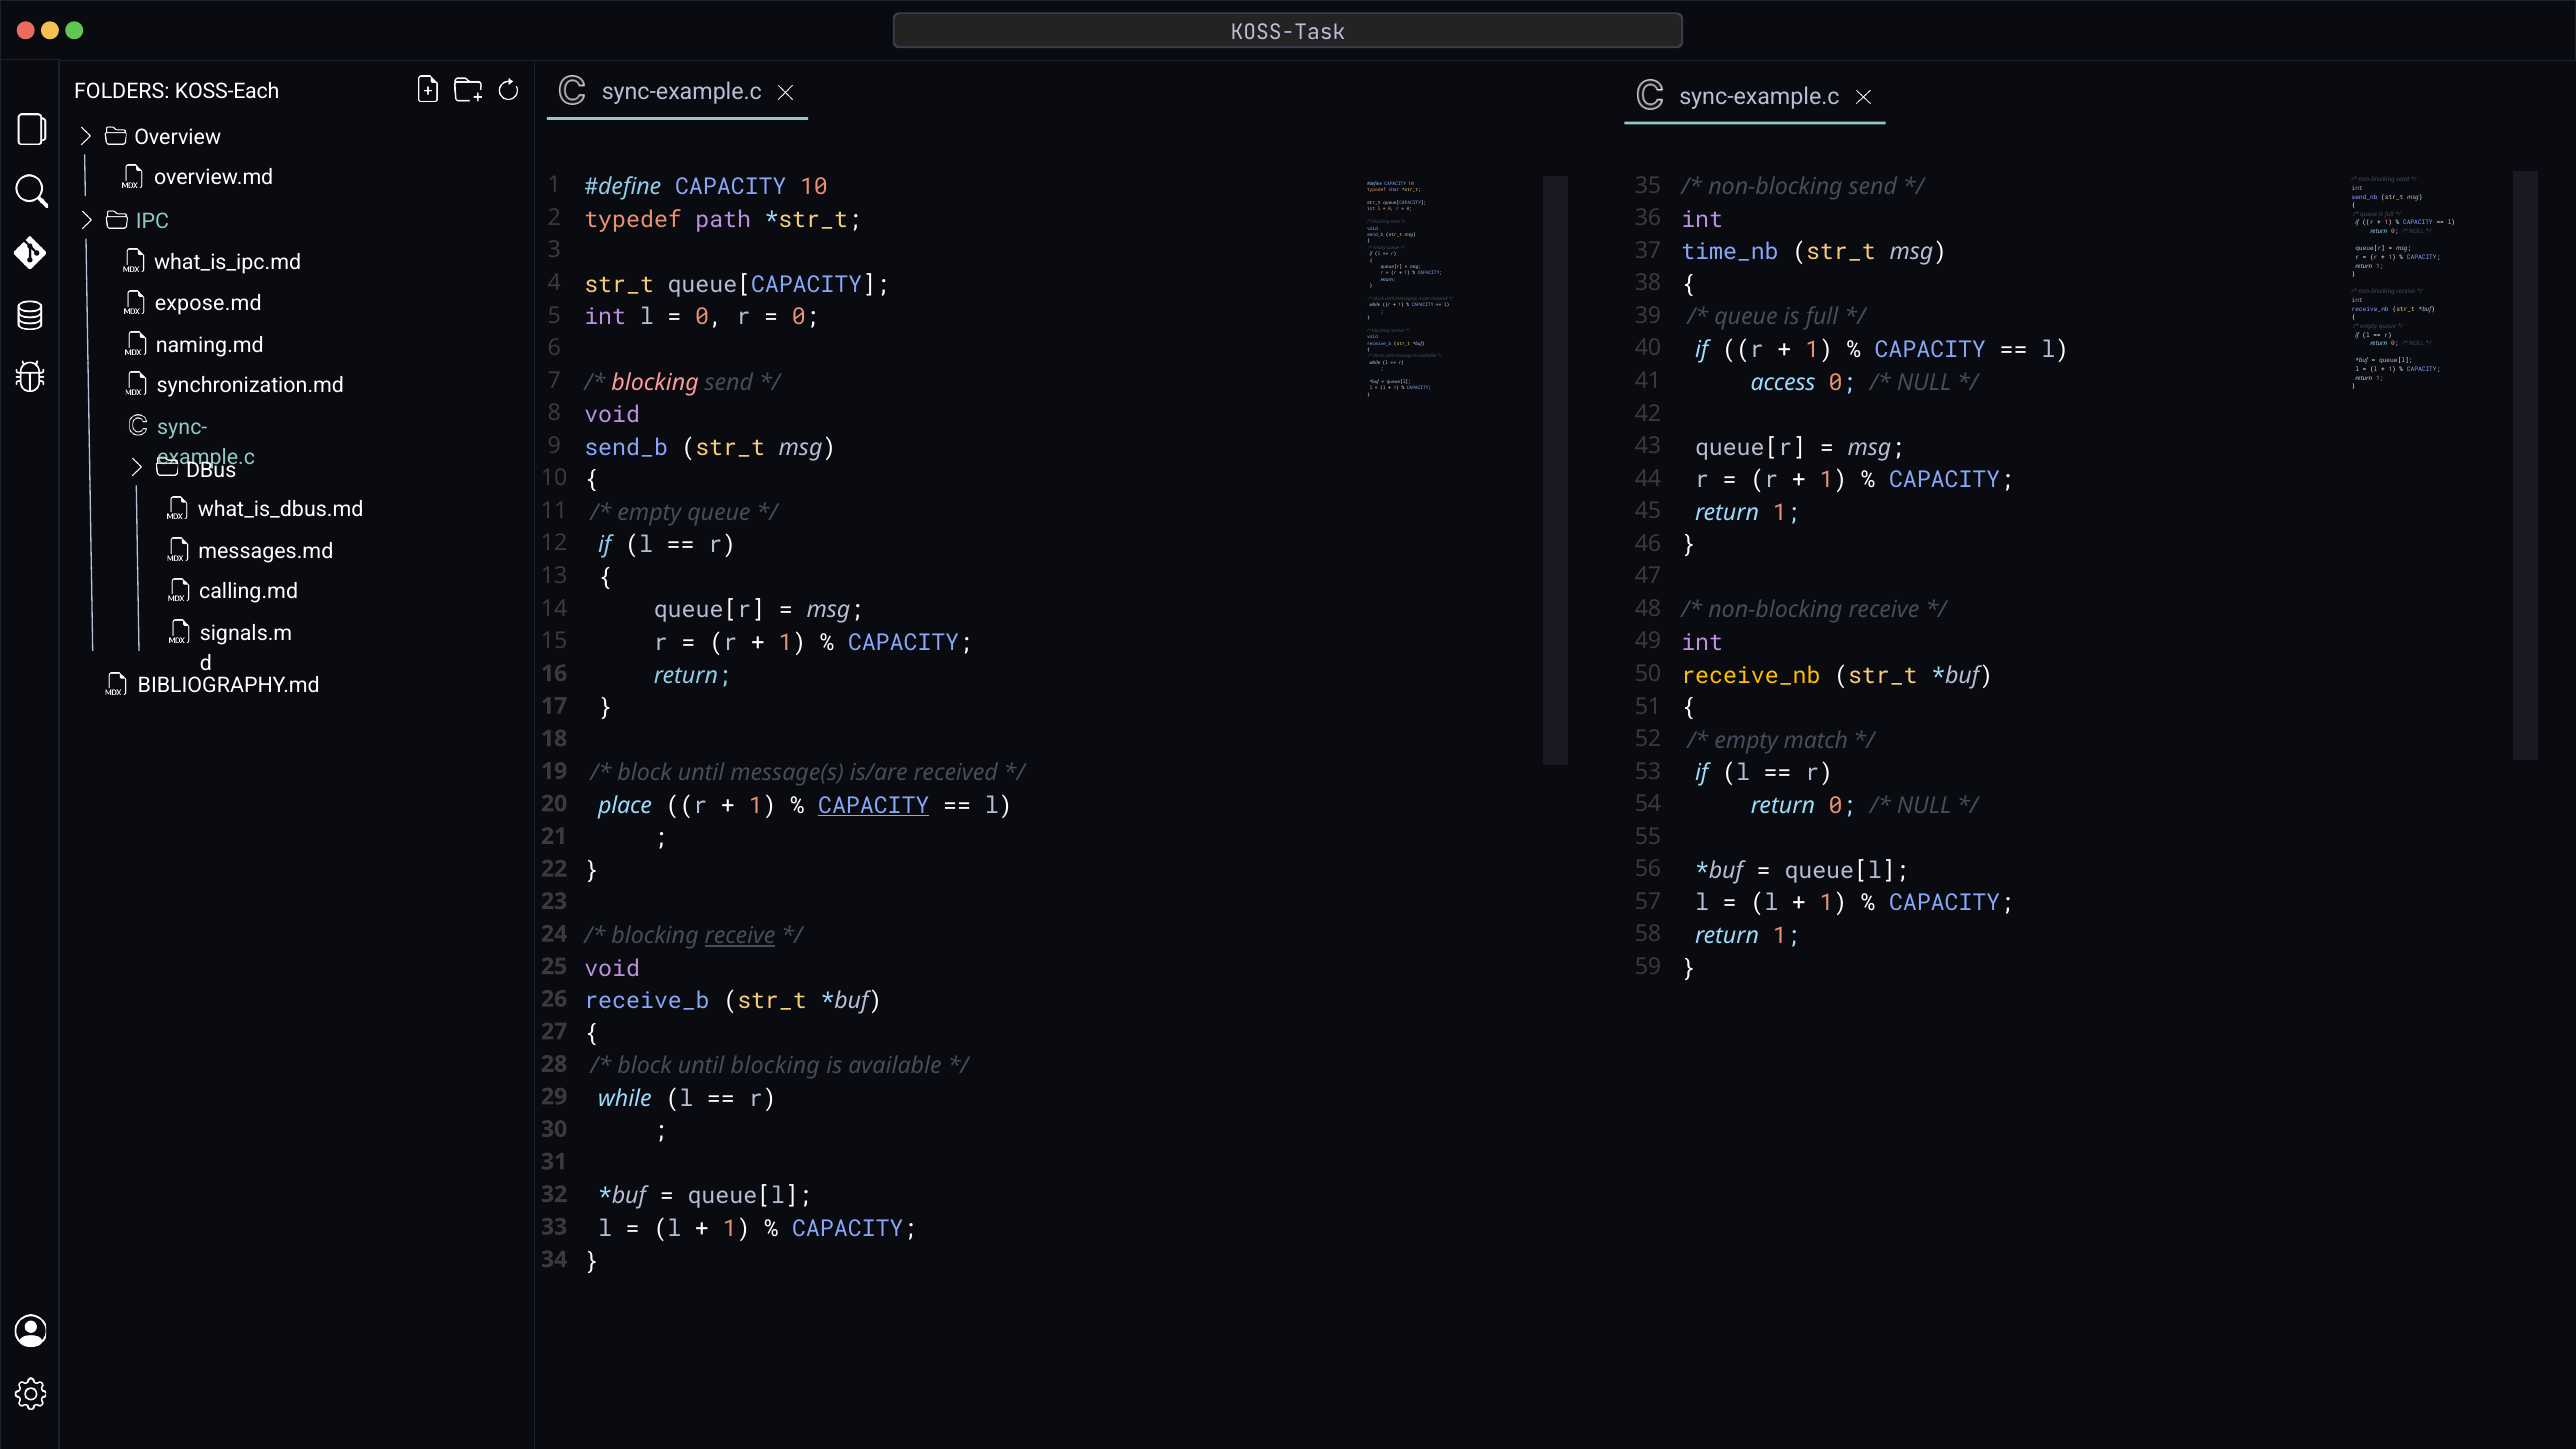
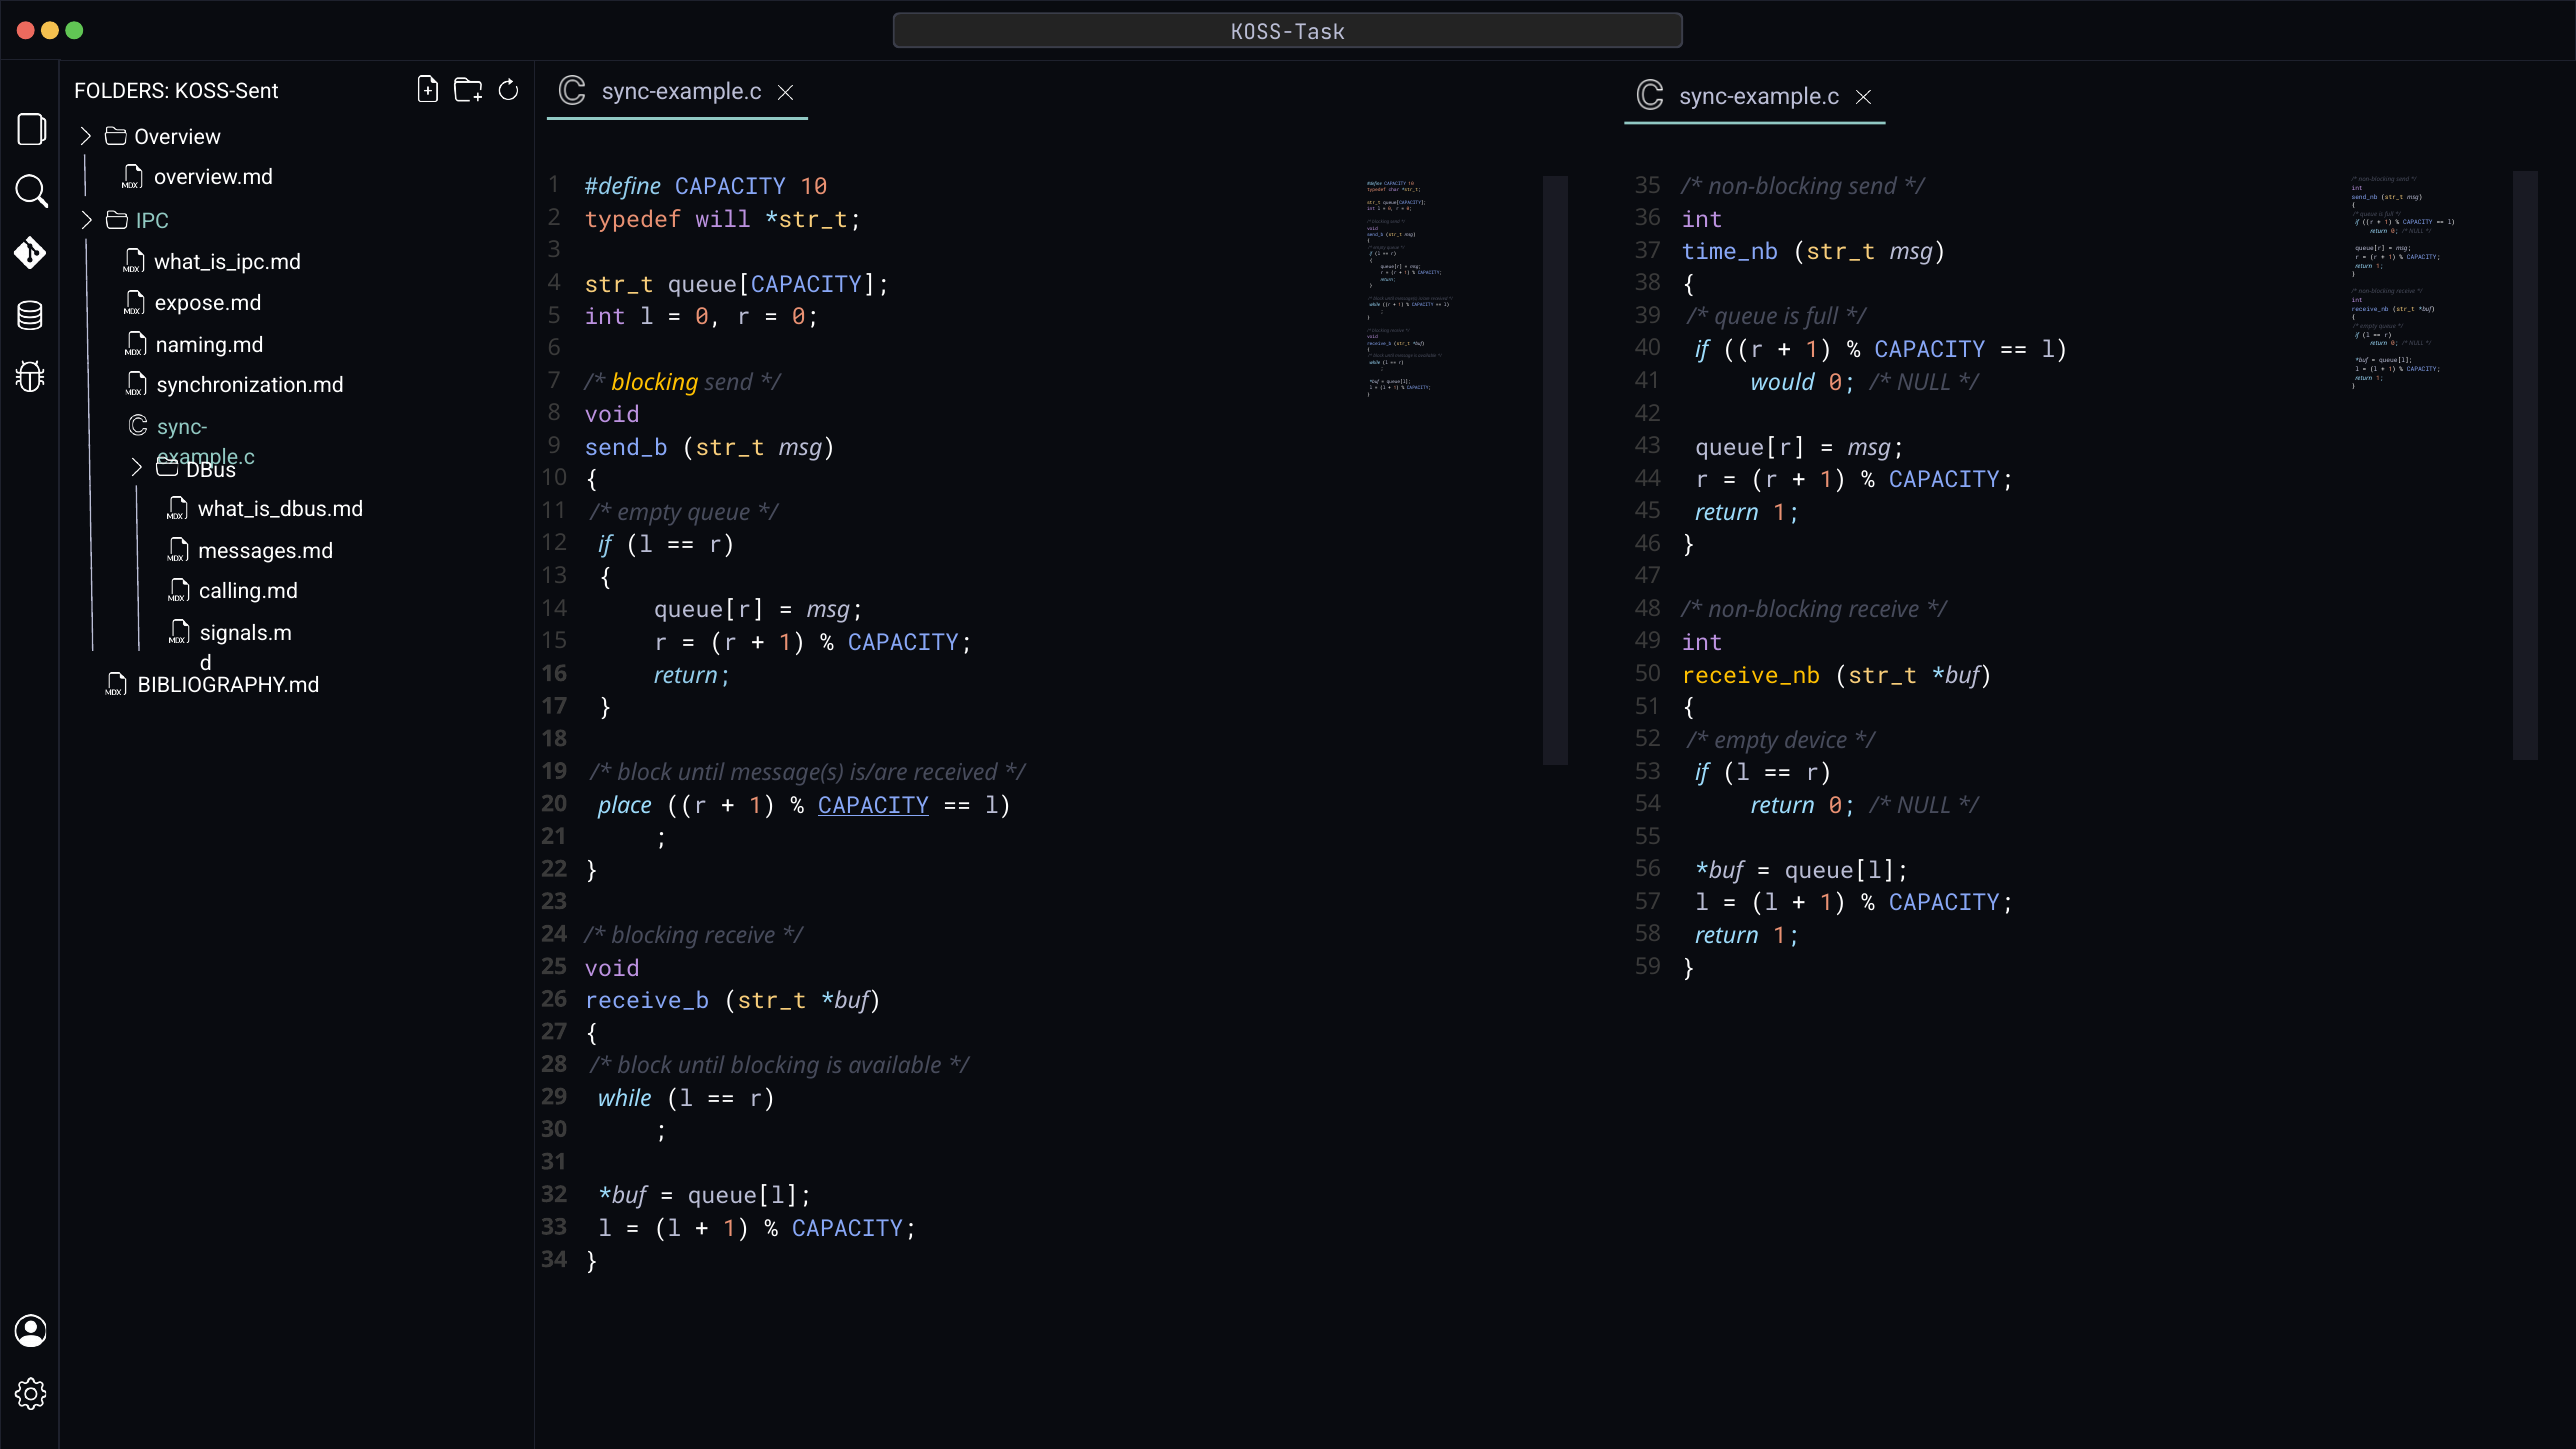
KOSS-Each: KOSS-Each -> KOSS-Sent (227, 91)
path: path -> will (723, 220)
blocking colour: pink -> yellow (655, 382)
access: access -> would (1783, 382)
match: match -> device (1816, 741)
receive underline: present -> none (740, 936)
